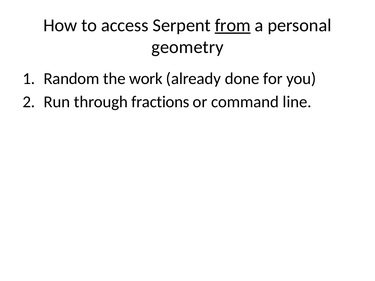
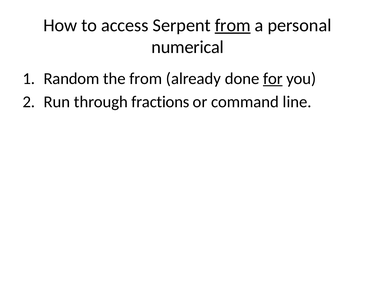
geometry: geometry -> numerical (188, 47)
the work: work -> from (146, 79)
for underline: none -> present (273, 79)
